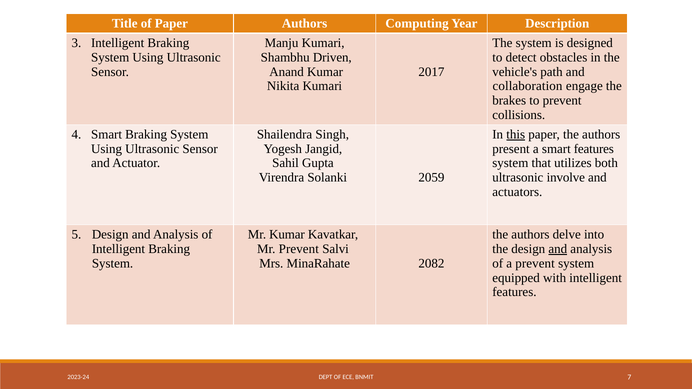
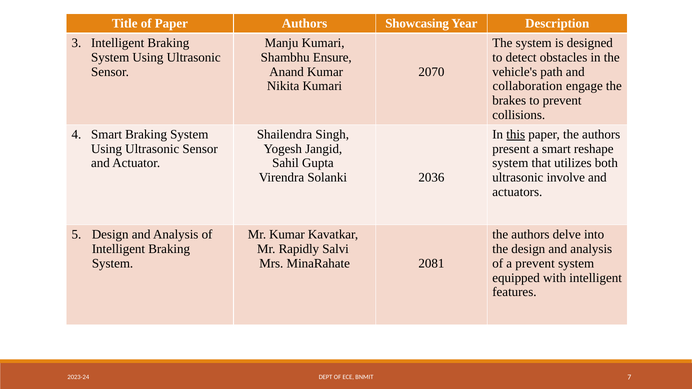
Computing: Computing -> Showcasing (417, 24)
Driven: Driven -> Ensure (332, 58)
2017: 2017 -> 2070 (431, 72)
smart features: features -> reshape (594, 149)
2059: 2059 -> 2036 (431, 178)
Mr Prevent: Prevent -> Rapidly (299, 249)
and underline: present -> none (558, 249)
2082: 2082 -> 2081 (431, 264)
